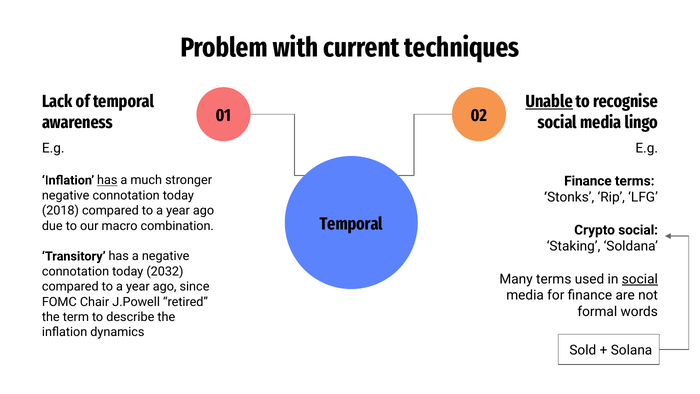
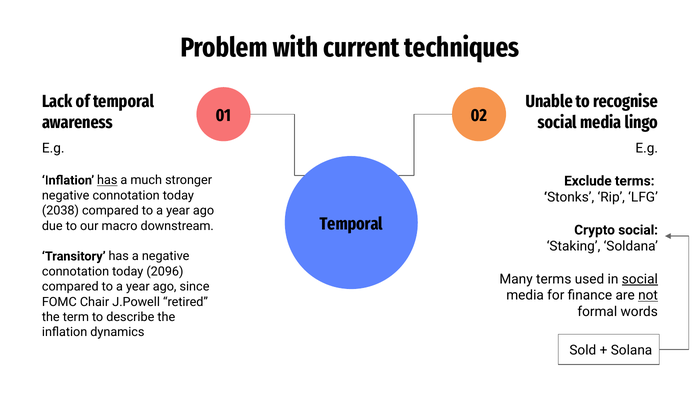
Unable underline: present -> none (549, 101)
Finance: Finance -> Exclude (588, 181)
2018: 2018 -> 2038 (60, 211)
combination: combination -> downstream (177, 226)
2032: 2032 -> 2096 (165, 271)
not underline: none -> present (648, 295)
